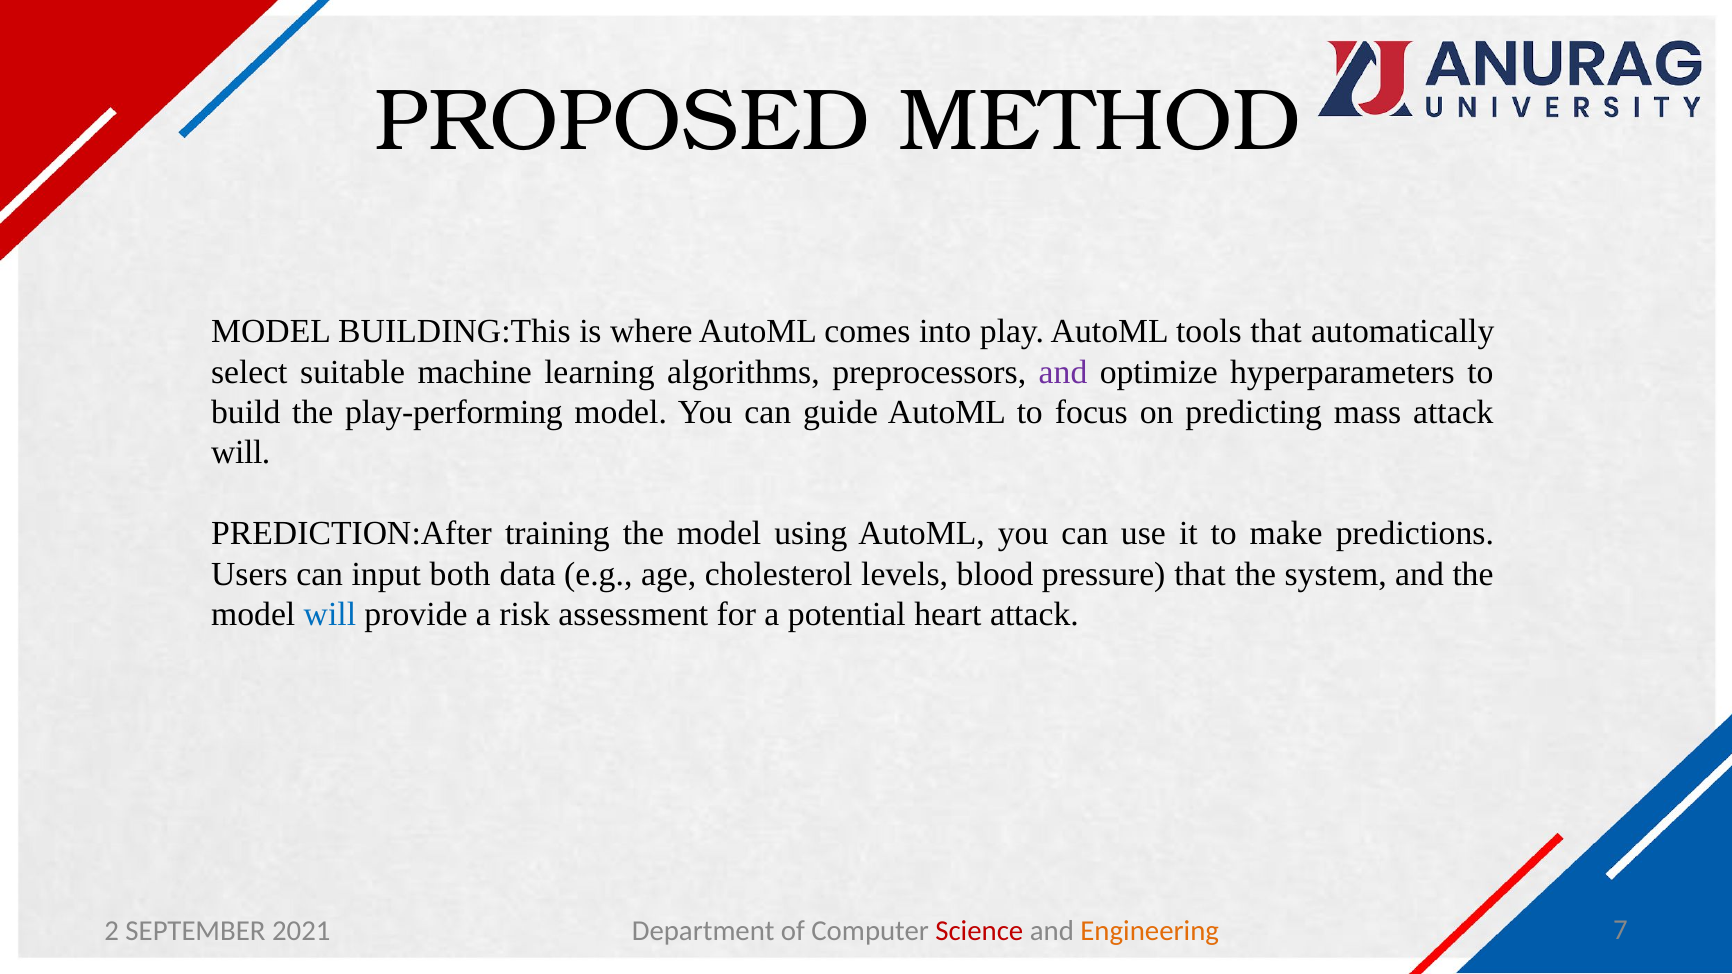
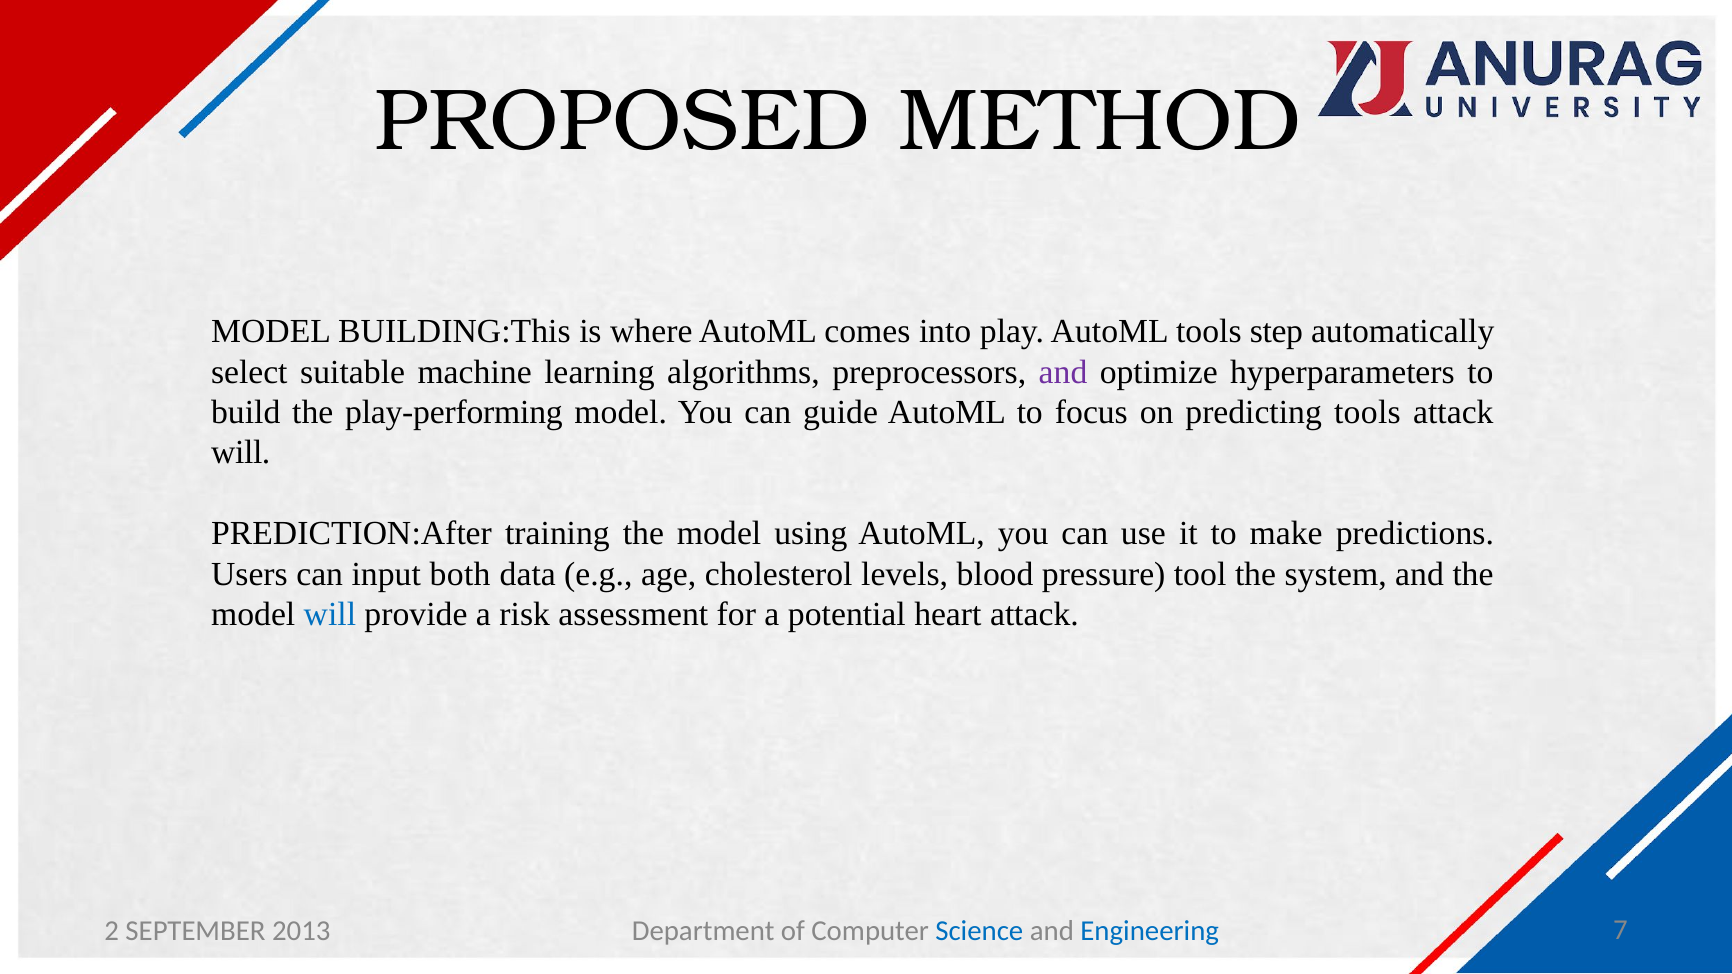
tools that: that -> step (1276, 332)
predicting mass: mass -> tools (1367, 412)
pressure that: that -> tool (1200, 574)
2021: 2021 -> 2013 (301, 931)
Science colour: red -> blue (979, 931)
Engineering colour: orange -> blue (1150, 931)
